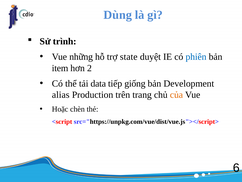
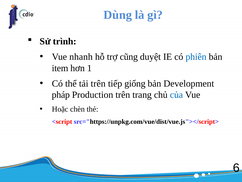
những: những -> nhanh (81, 57)
state: state -> cũng (129, 57)
2: 2 -> 1 (89, 68)
tải data: data -> trên (98, 83)
alias: alias -> pháp (61, 95)
của colour: orange -> blue (176, 95)
